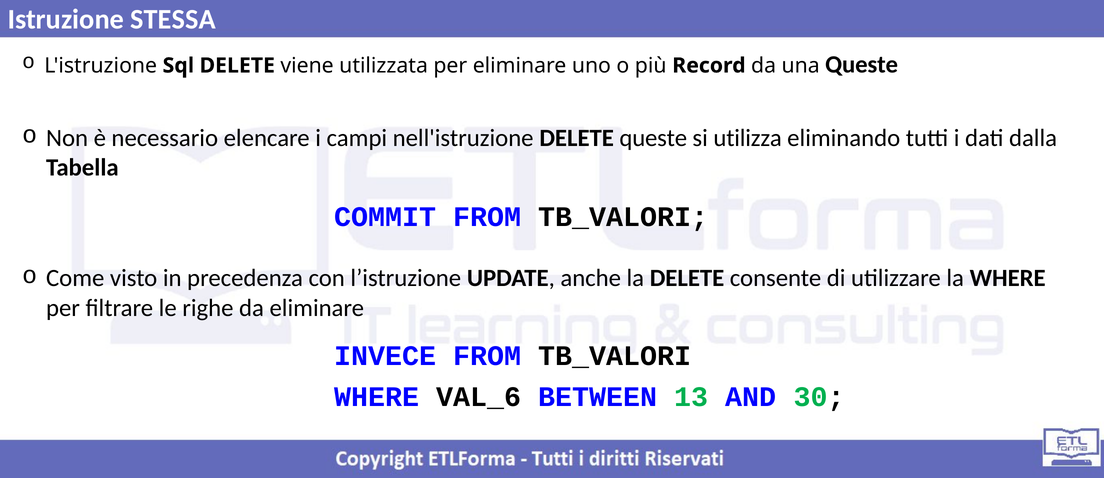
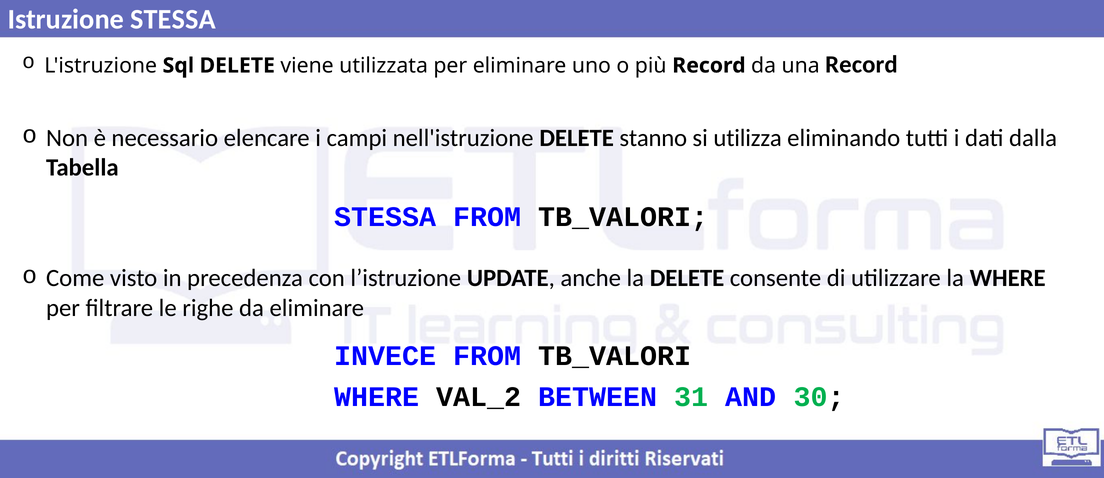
una Queste: Queste -> Record (861, 64)
DELETE queste: queste -> stanno (653, 138)
COMMIT: COMMIT -> STESSA (385, 217)
VAL_6: VAL_6 -> VAL_2 (479, 397)
13: 13 -> 31 (691, 397)
